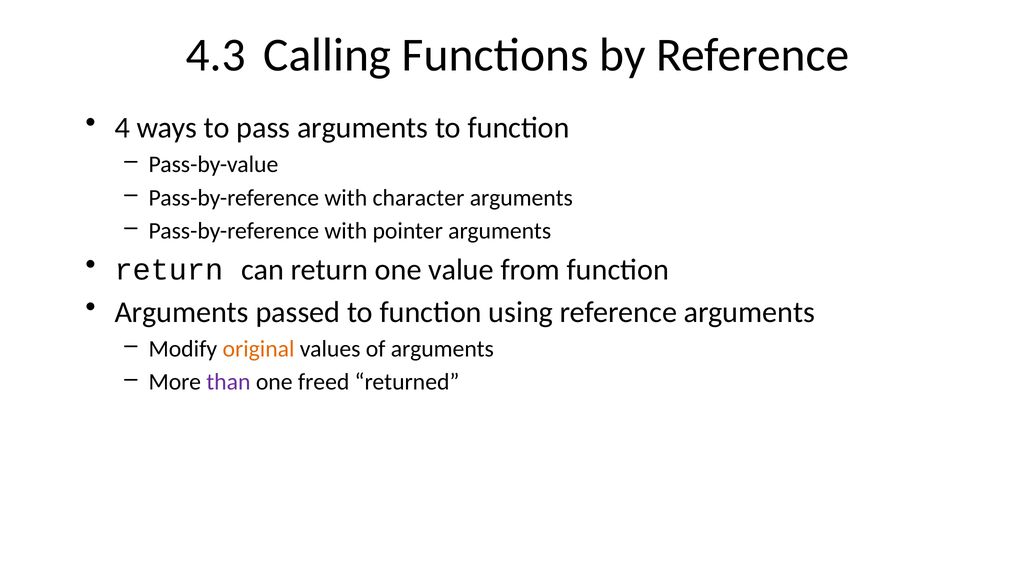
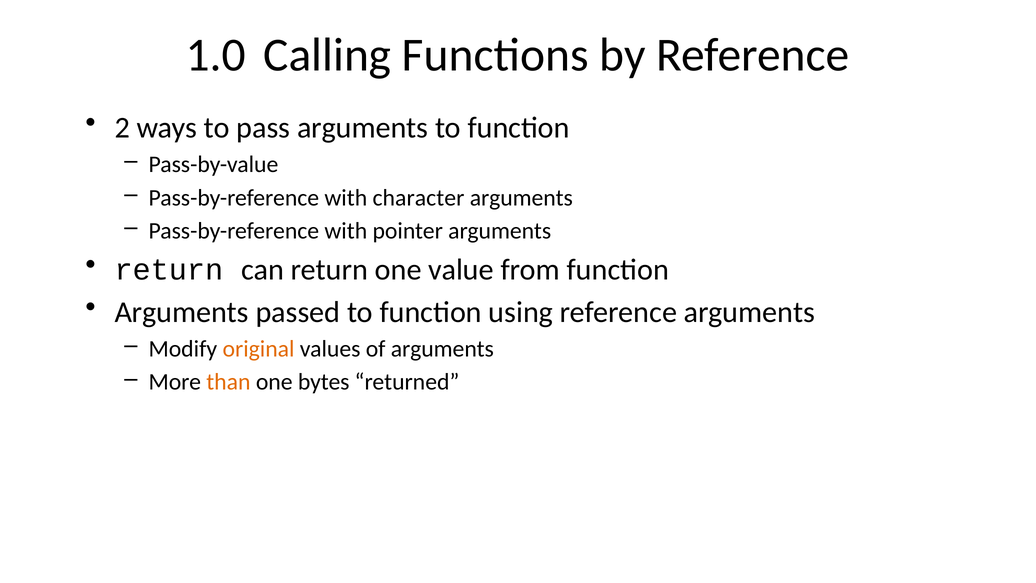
4.3: 4.3 -> 1.0 (216, 55)
4: 4 -> 2 (122, 128)
than colour: purple -> orange (228, 382)
freed: freed -> bytes (324, 382)
